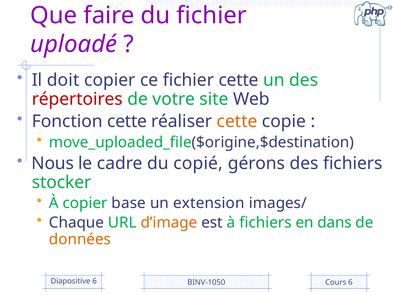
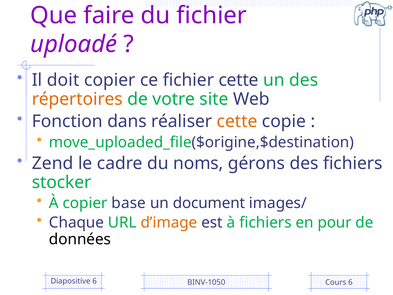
répertoires colour: red -> orange (77, 99)
Fonction cette: cette -> dans (127, 121)
Nous: Nous -> Zend (53, 163)
copié: copié -> noms (198, 163)
extension: extension -> document (209, 203)
dans: dans -> pour (335, 222)
données colour: orange -> black (80, 239)
